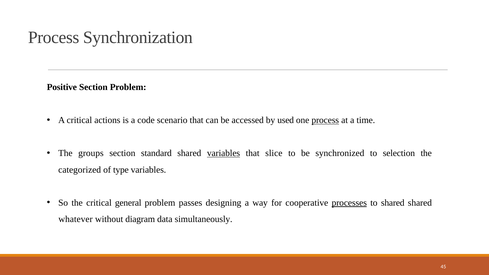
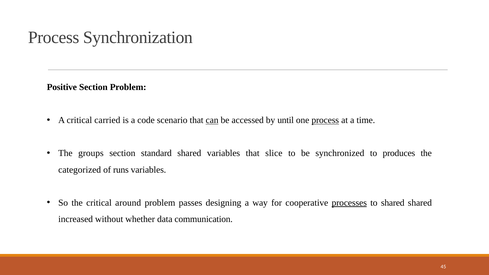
actions: actions -> carried (107, 120)
can underline: none -> present (212, 120)
used: used -> until (286, 120)
variables underline: present -> none (224, 153)
selection: selection -> produces (399, 153)
type: type -> runs (121, 170)
general: general -> around (128, 203)
whatever: whatever -> increased (76, 219)
diagram: diagram -> whether (140, 219)
simultaneously: simultaneously -> communication (204, 219)
